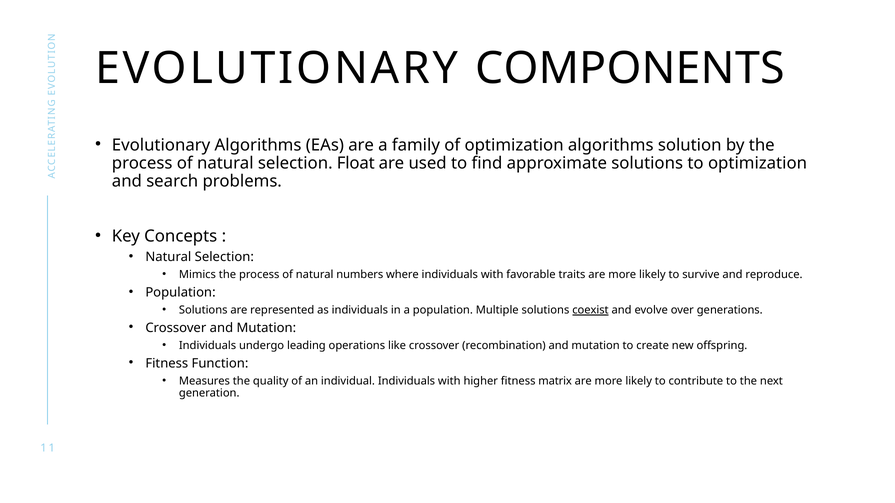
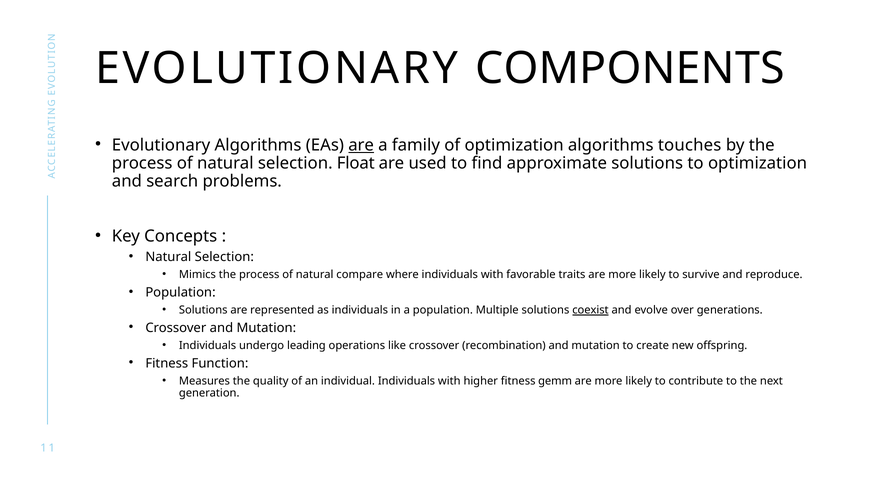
are underline: none -> present (361, 145)
solution: solution -> touches (690, 145)
numbers: numbers -> compare (360, 275)
matrix: matrix -> gemm (555, 381)
